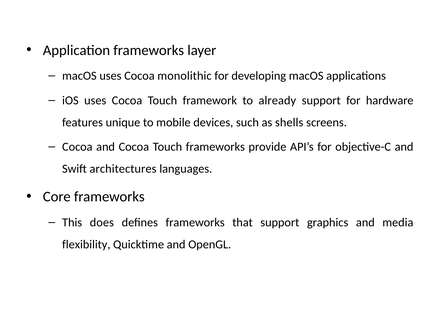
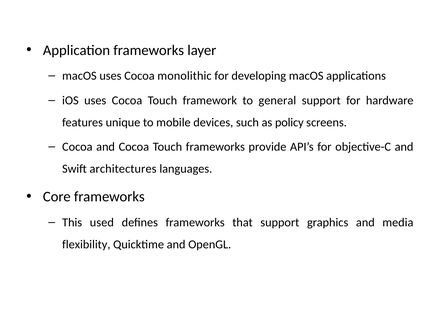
already: already -> general (277, 100)
shells: shells -> policy (289, 122)
does: does -> used (102, 223)
